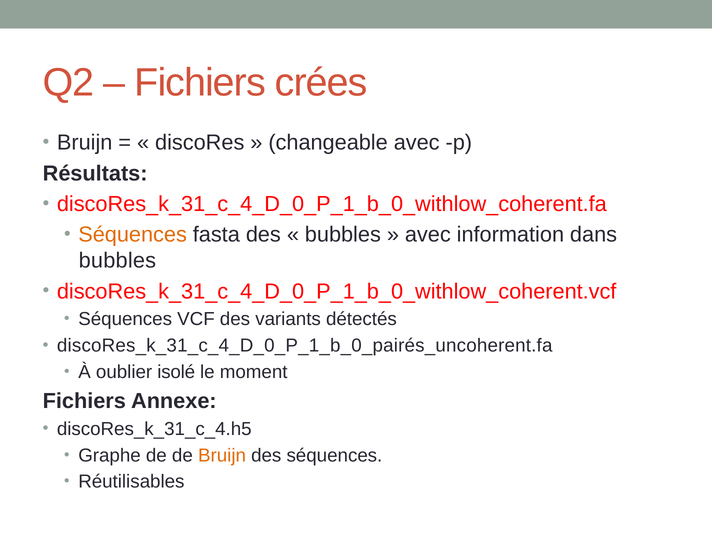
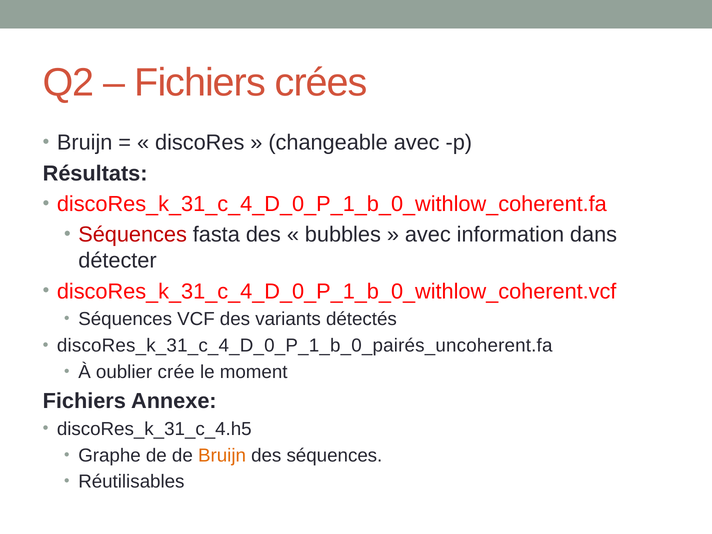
Séquences colour: orange -> red (133, 235)
bubbles: bubbles -> détecter (117, 261)
isolé: isolé -> crée (176, 372)
